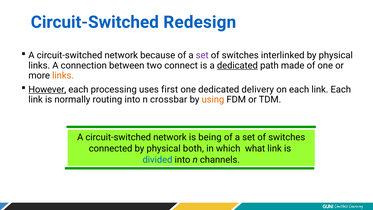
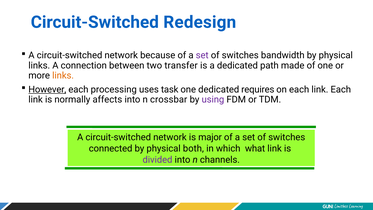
interlinked: interlinked -> bandwidth (283, 55)
connect: connect -> transfer (181, 65)
dedicated underline: present -> none (237, 65)
first: first -> task (170, 89)
delivery: delivery -> requires (258, 89)
routing: routing -> affects (107, 99)
using colour: orange -> purple (213, 99)
being: being -> major (210, 137)
divided colour: blue -> purple (157, 160)
